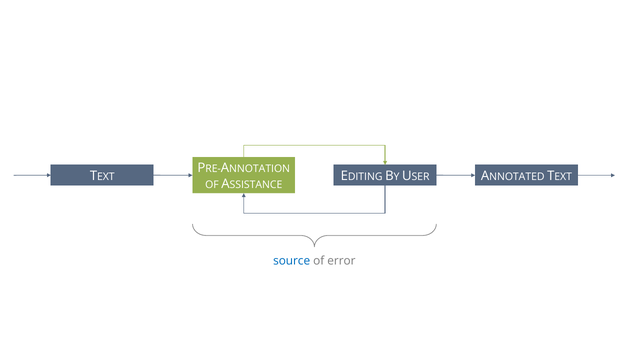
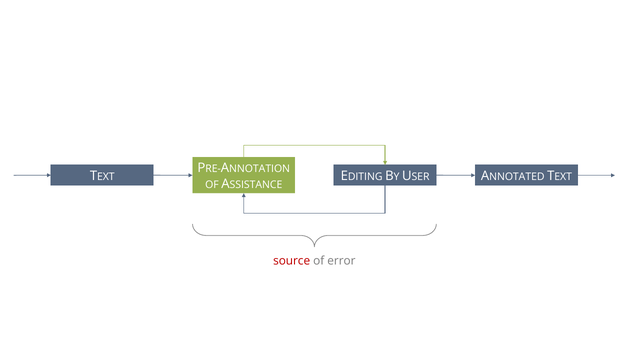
source colour: blue -> red (292, 261)
